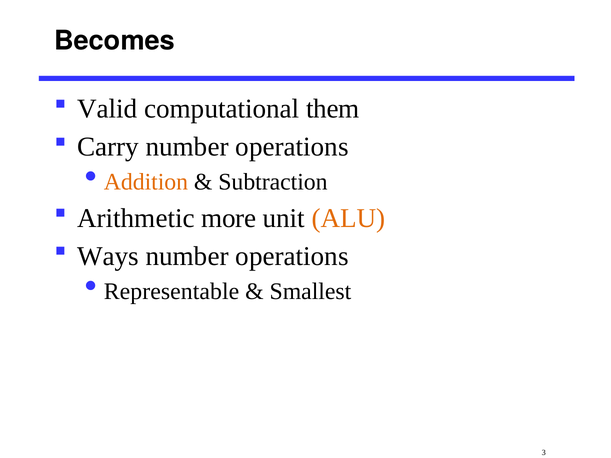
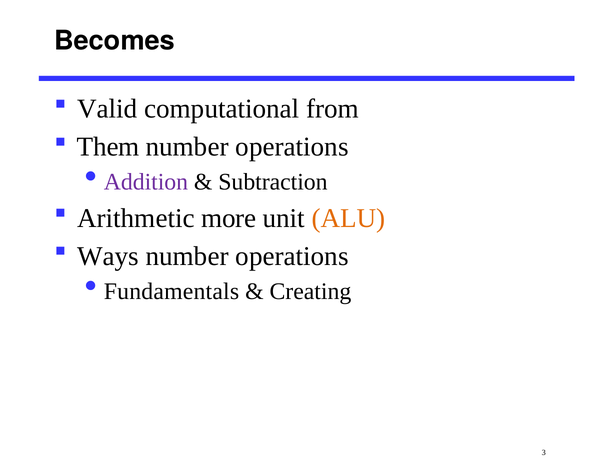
them: them -> from (333, 109)
Carry: Carry -> Them (108, 147)
Addition colour: orange -> purple (146, 182)
Representable: Representable -> Fundamentals (171, 292)
Smallest: Smallest -> Creating (310, 292)
